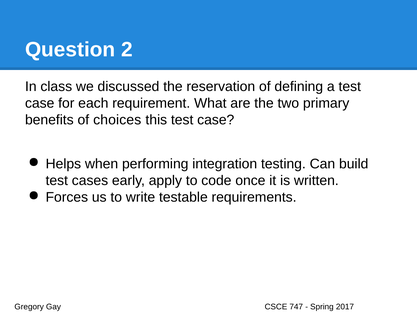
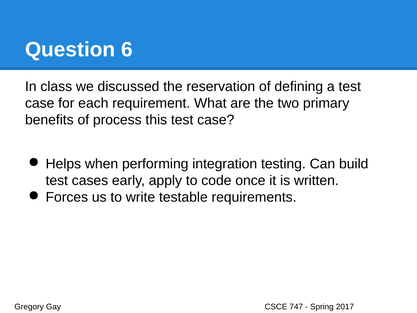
2: 2 -> 6 (127, 49)
choices: choices -> process (117, 120)
